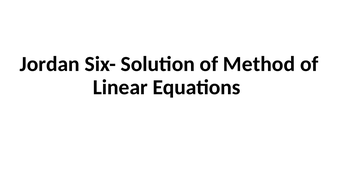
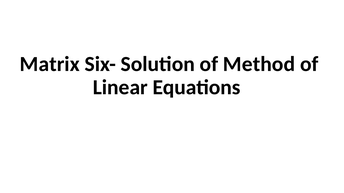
Jordan: Jordan -> Matrix (50, 64)
